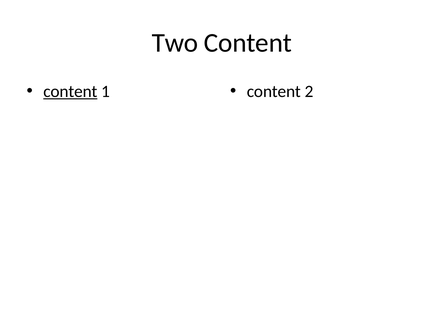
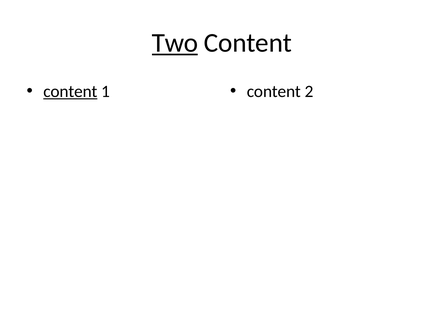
Two underline: none -> present (175, 43)
